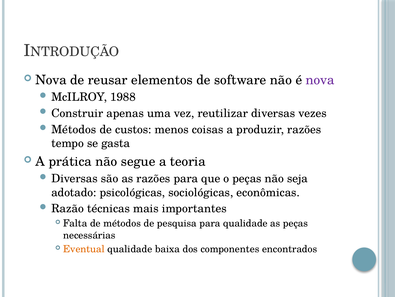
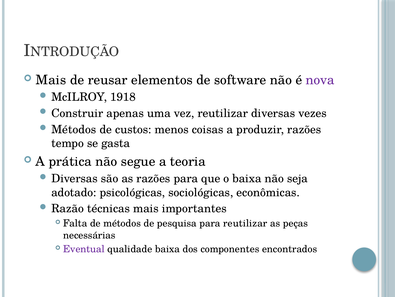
Nova: Nova -> Mais (51, 80)
1988: 1988 -> 1918 (123, 97)
o peças: peças -> baixa (247, 178)
para qualidade: qualidade -> reutilizar (245, 223)
Eventual colour: orange -> purple (84, 249)
